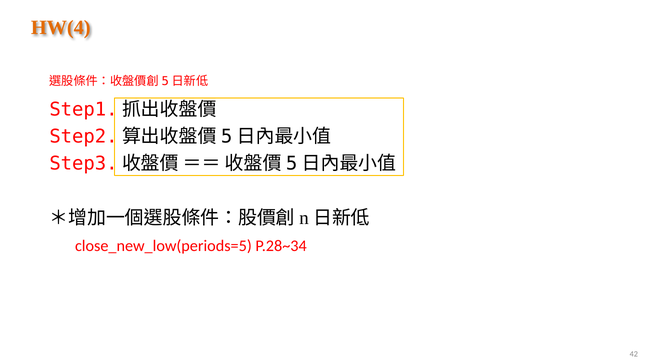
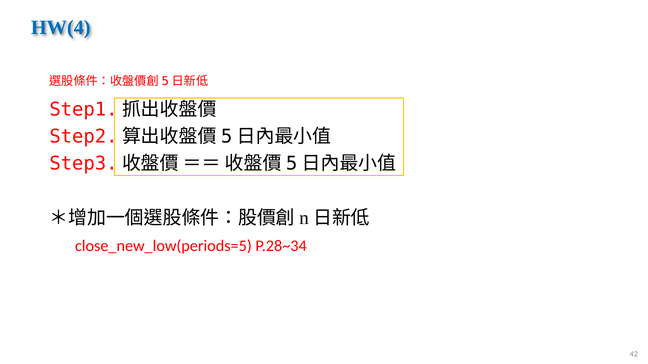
HW(4 colour: orange -> blue (61, 28)
